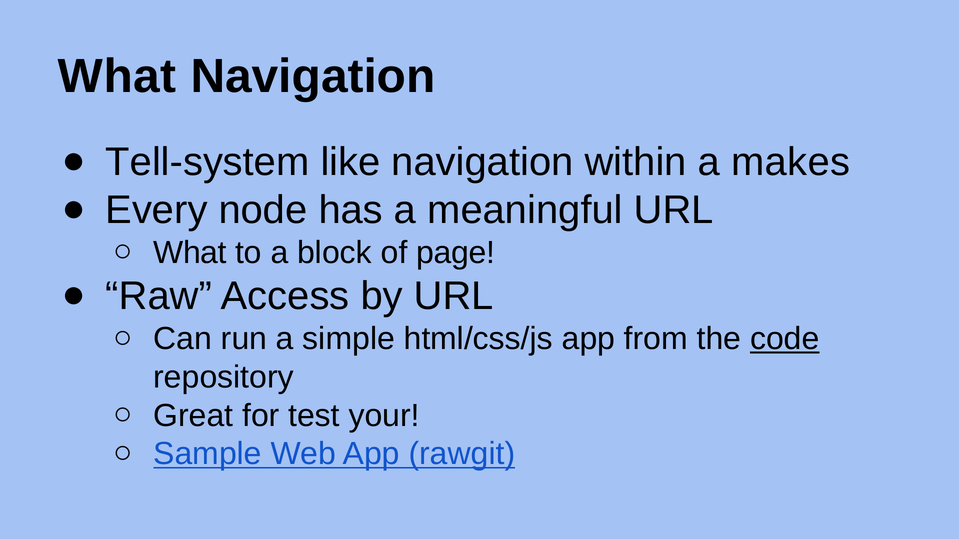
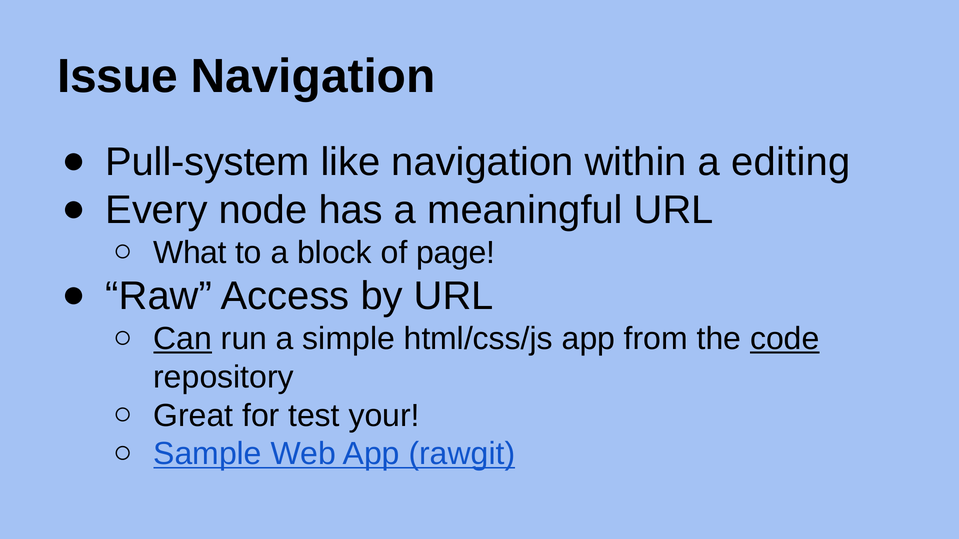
What: What -> Issue (118, 76)
Tell-system: Tell-system -> Pull-system (208, 162)
makes: makes -> editing (791, 162)
Can underline: none -> present (183, 339)
